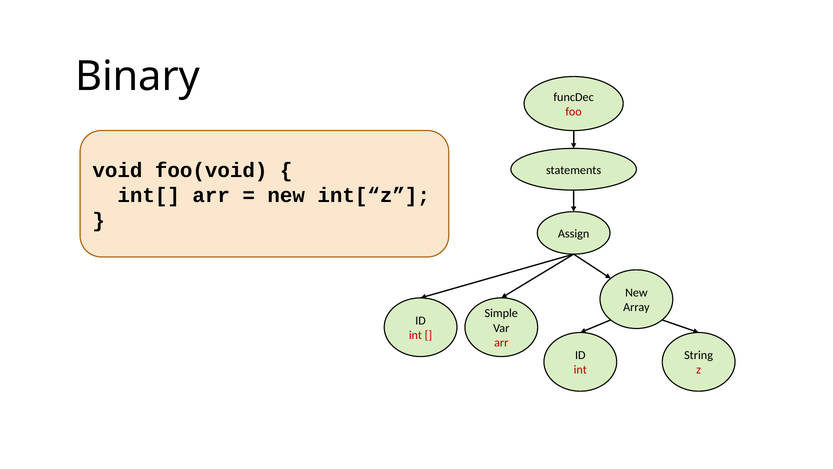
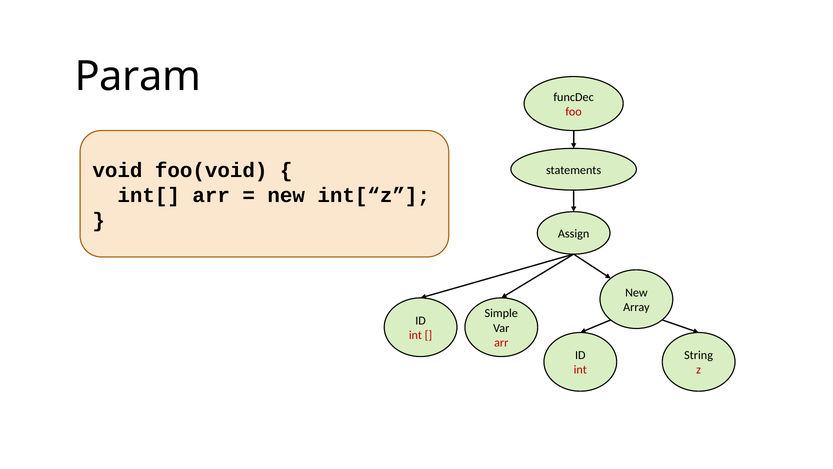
Binary: Binary -> Param (138, 77)
